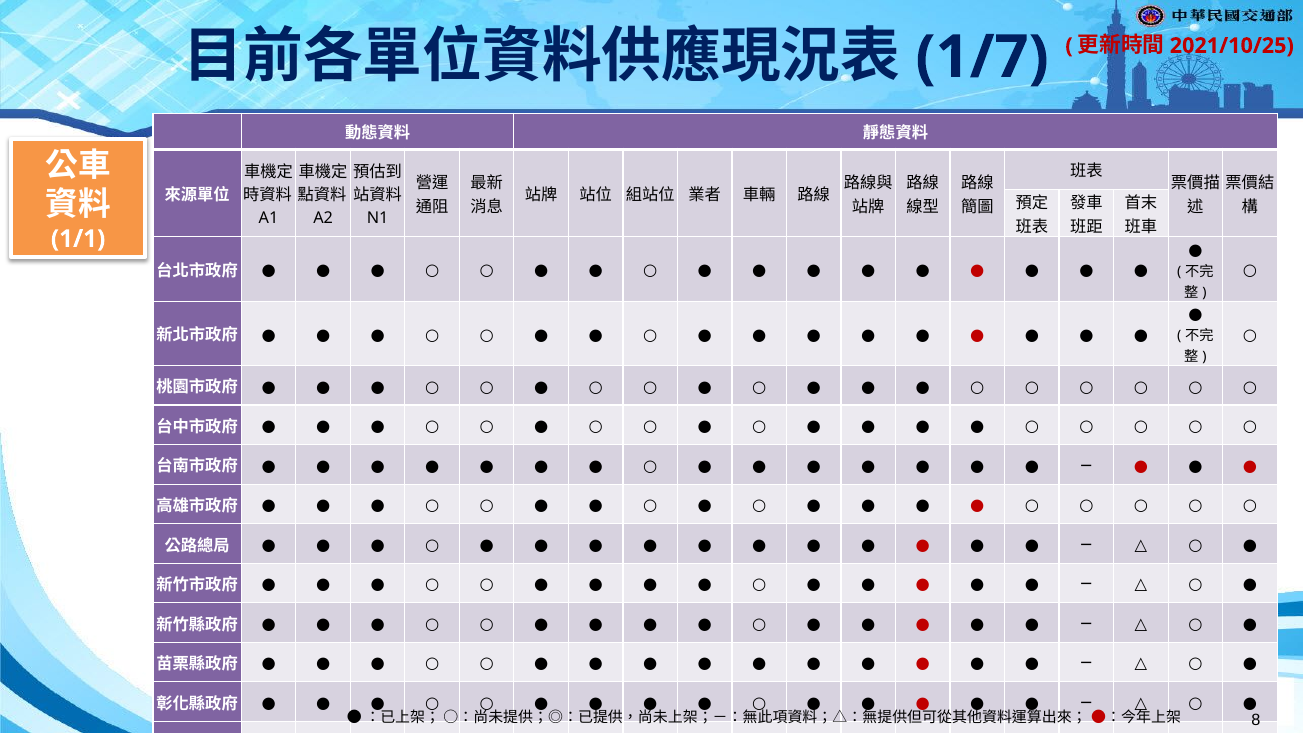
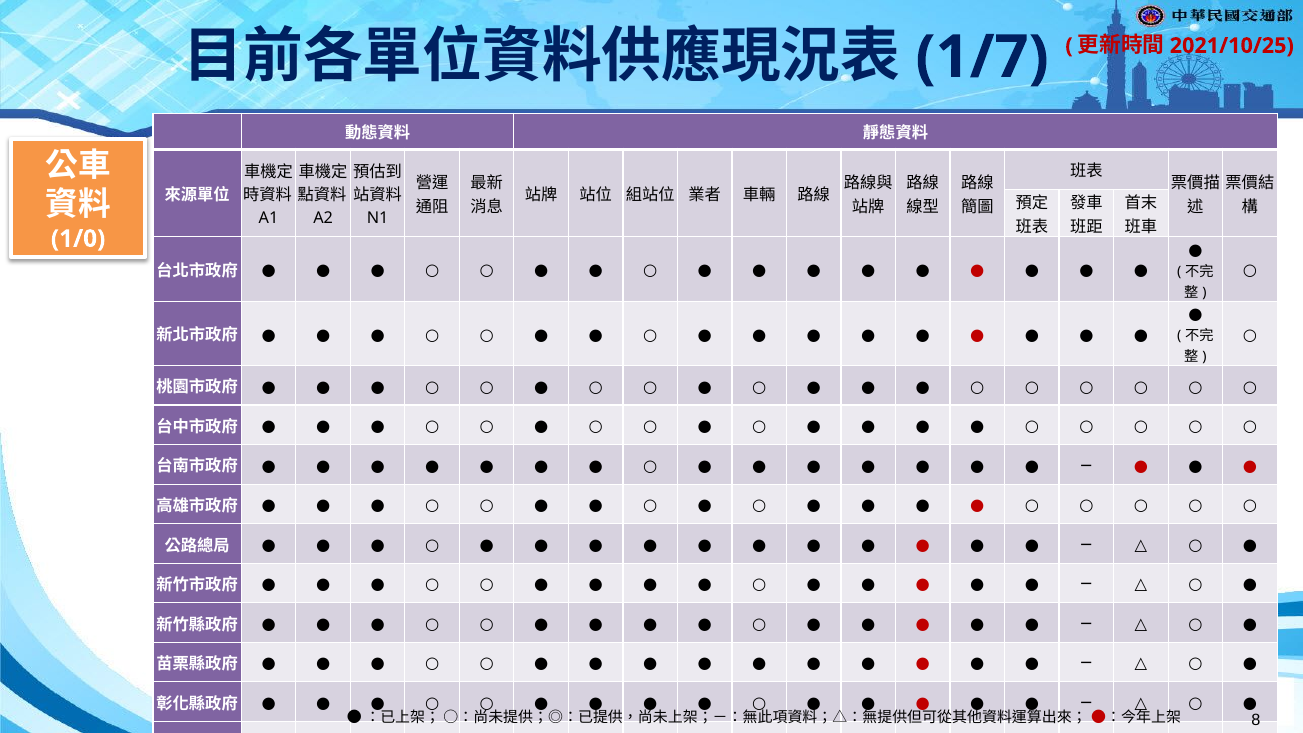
1/1: 1/1 -> 1/0 (78, 239)
